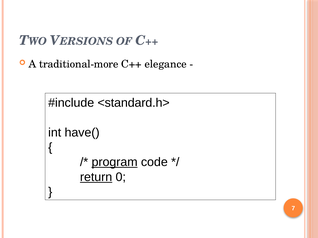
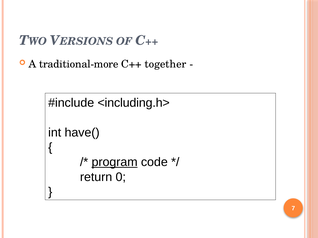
elegance: elegance -> together (166, 64)
<standard.h>: <standard.h> -> <including.h> (134, 103)
return underline: present -> none (96, 177)
